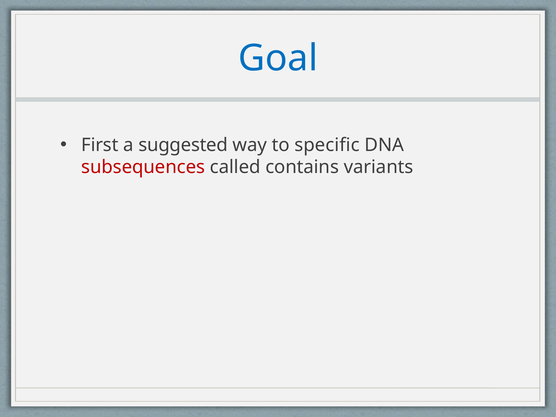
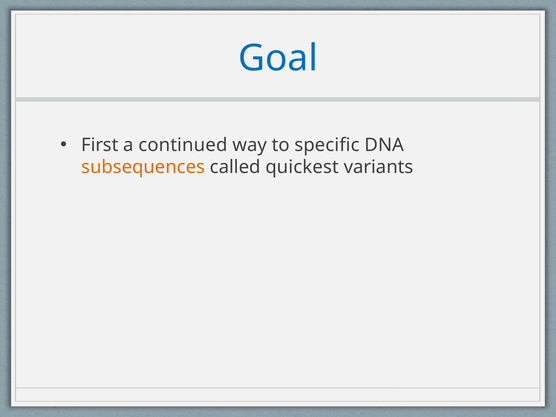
suggested: suggested -> continued (183, 145)
subsequences colour: red -> orange (143, 167)
contains: contains -> quickest (302, 167)
